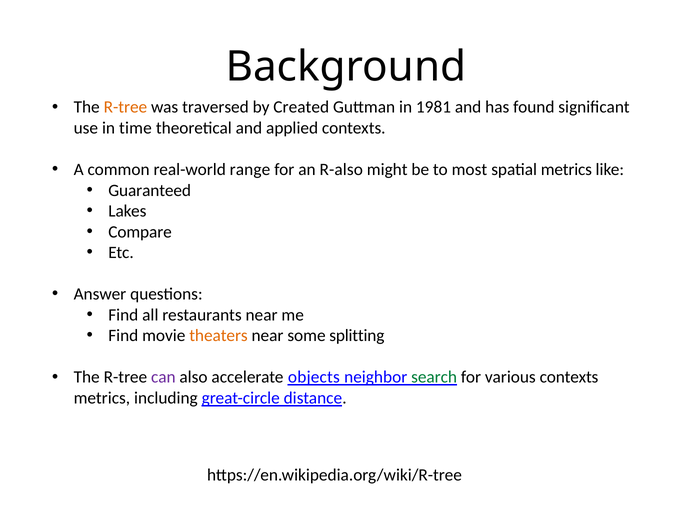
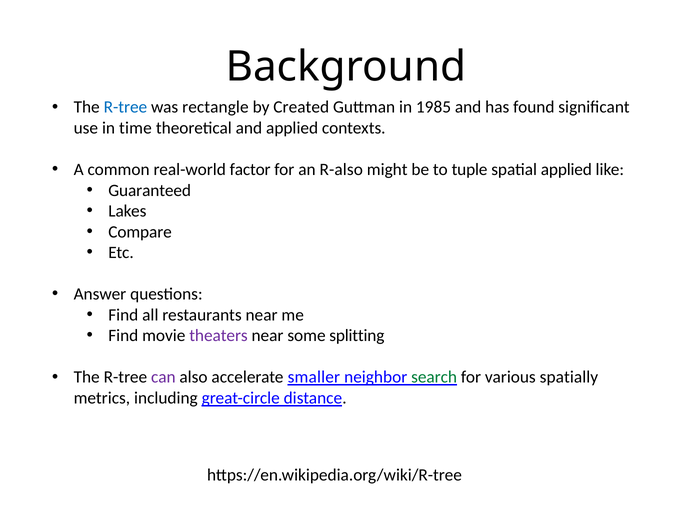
R-tree colour: orange -> blue (125, 107)
traversed: traversed -> rectangle (215, 107)
1981: 1981 -> 1985 (434, 107)
range: range -> factor (250, 170)
most: most -> tuple (470, 170)
spatial metrics: metrics -> applied (566, 170)
theaters colour: orange -> purple (219, 336)
objects: objects -> smaller (314, 377)
various contexts: contexts -> spatially (569, 377)
